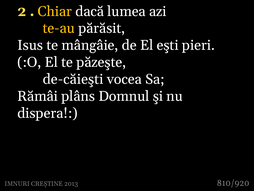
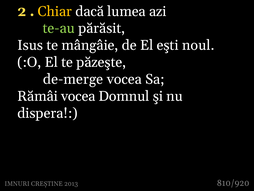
te-au colour: yellow -> light green (59, 28)
pieri: pieri -> noul (198, 45)
de-căieşti: de-căieşti -> de-merge (73, 79)
Rămâi plâns: plâns -> vocea (78, 96)
